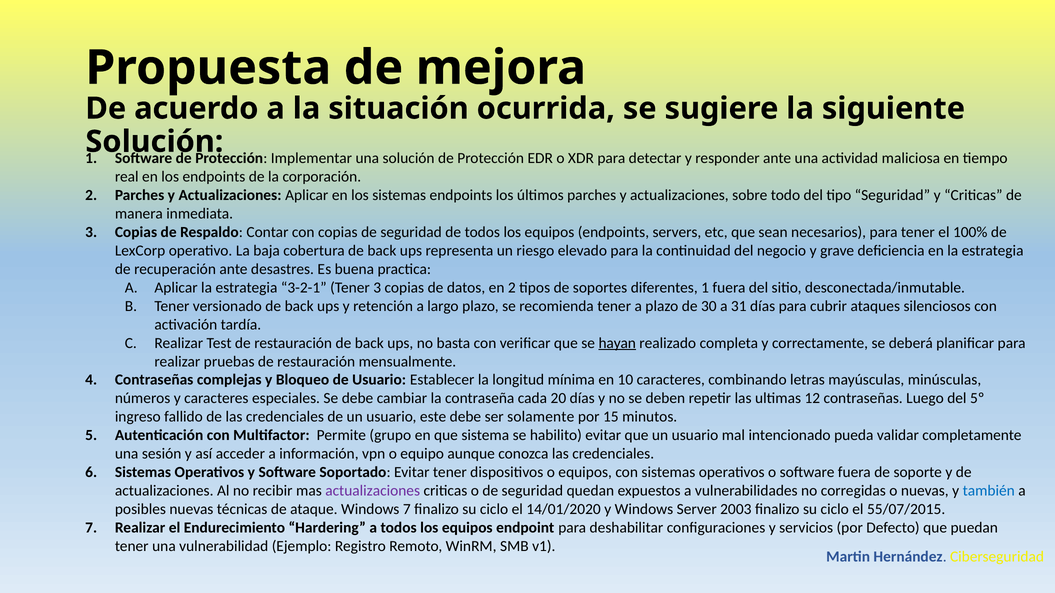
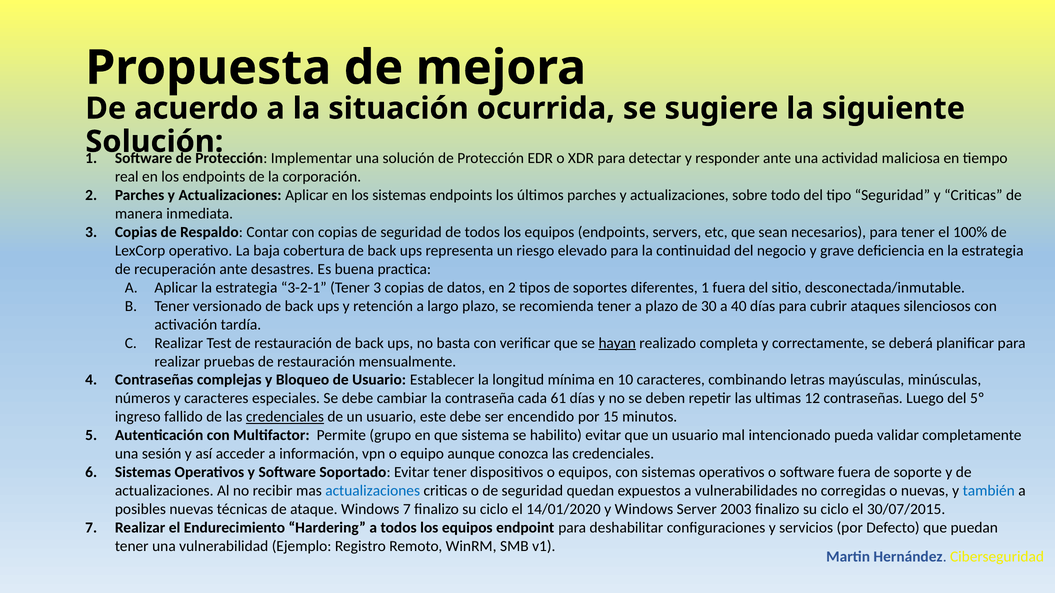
31: 31 -> 40 (739, 306)
20: 20 -> 61 (558, 399)
credenciales underline: none -> present (285, 417)
solamente: solamente -> encendido (541, 417)
actualizaciones colour: purple -> blue (373, 491)
55/07/2015: 55/07/2015 -> 30/07/2015 (906, 510)
